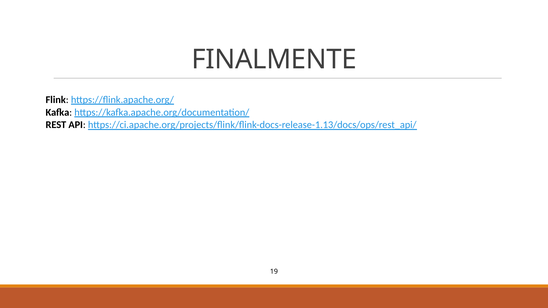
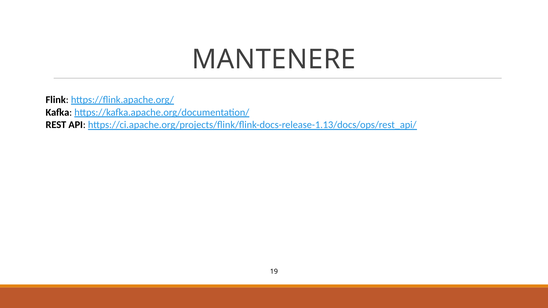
FINALMENTE: FINALMENTE -> MANTENERE (274, 59)
